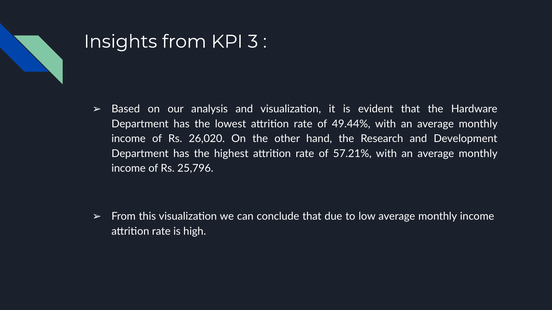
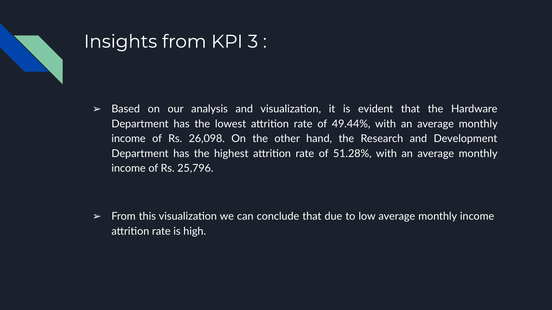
26,020: 26,020 -> 26,098 (207, 139)
57.21%: 57.21% -> 51.28% (352, 154)
